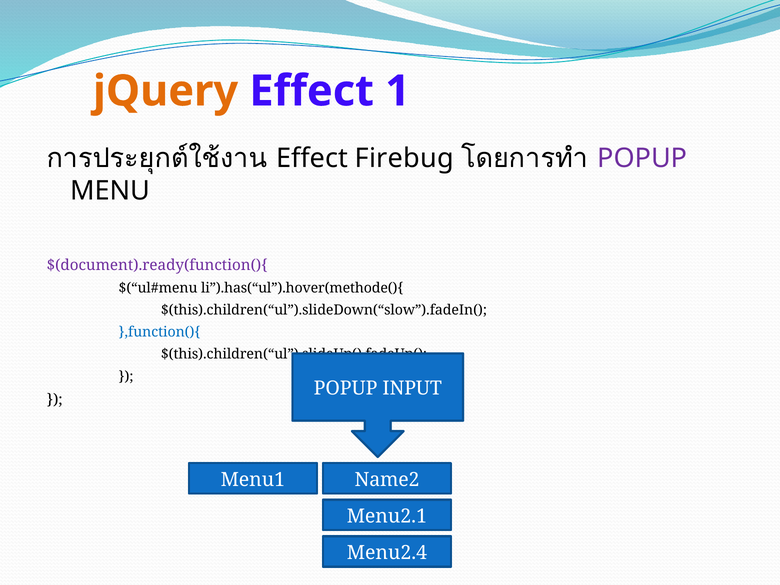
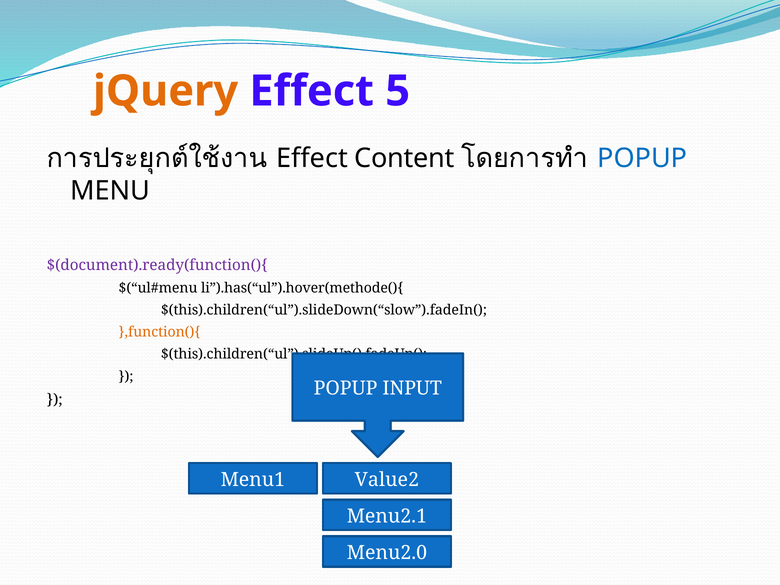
1: 1 -> 5 (398, 91)
Firebug: Firebug -> Content (405, 158)
POPUP colour: purple -> blue (642, 158)
},function(){ colour: blue -> orange (160, 332)
Name2: Name2 -> Value2 (387, 480)
Menu2.4: Menu2.4 -> Menu2.0 (387, 553)
